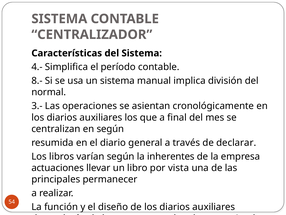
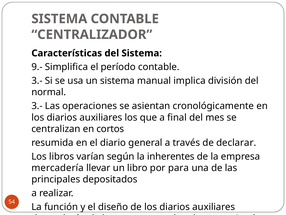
4.-: 4.- -> 9.- (37, 67)
8.-: 8.- -> 3.- (37, 81)
en según: según -> cortos (110, 129)
actuaciones: actuaciones -> mercadería (58, 168)
vista: vista -> para (179, 168)
permanecer: permanecer -> depositados (110, 179)
